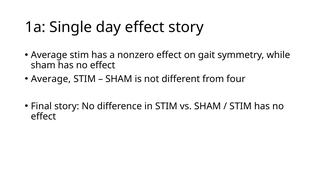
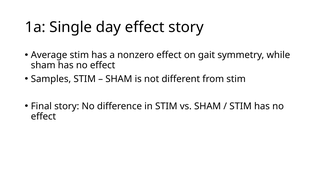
Average: Average -> Samples (51, 79)
from four: four -> stim (236, 79)
